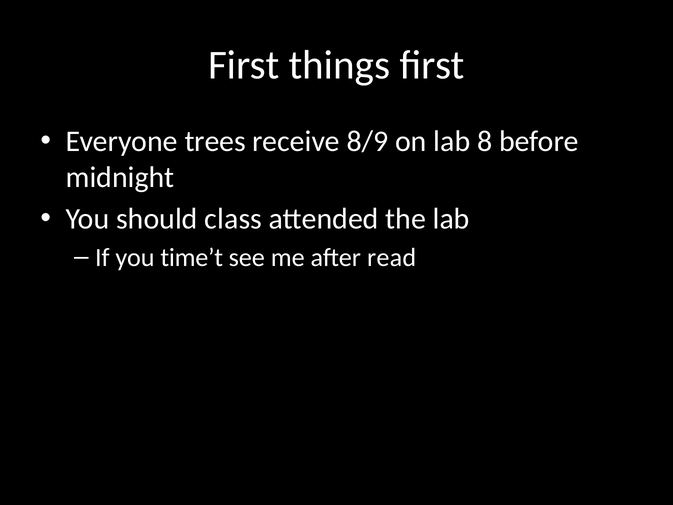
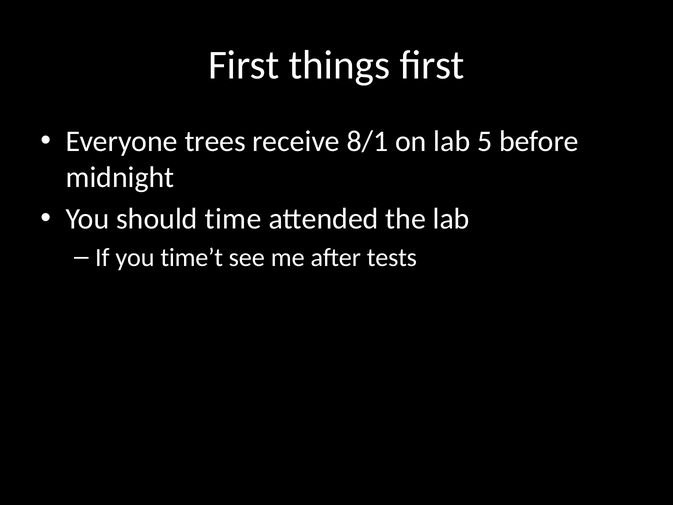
8/9: 8/9 -> 8/1 (367, 141)
8: 8 -> 5 (485, 141)
class: class -> time (233, 219)
read: read -> tests (392, 258)
